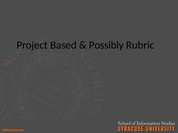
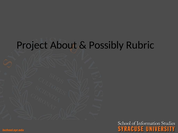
Based: Based -> About (63, 45)
